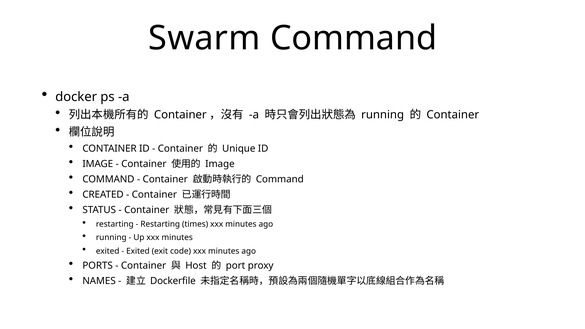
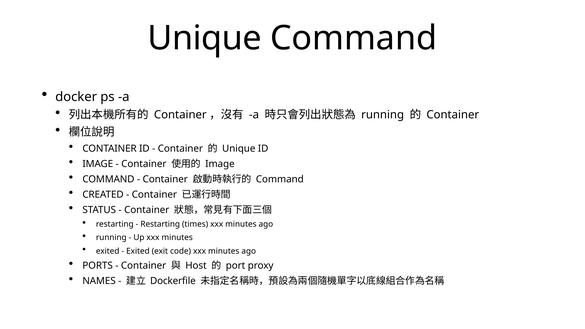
Swarm: Swarm -> Unique (205, 38)
